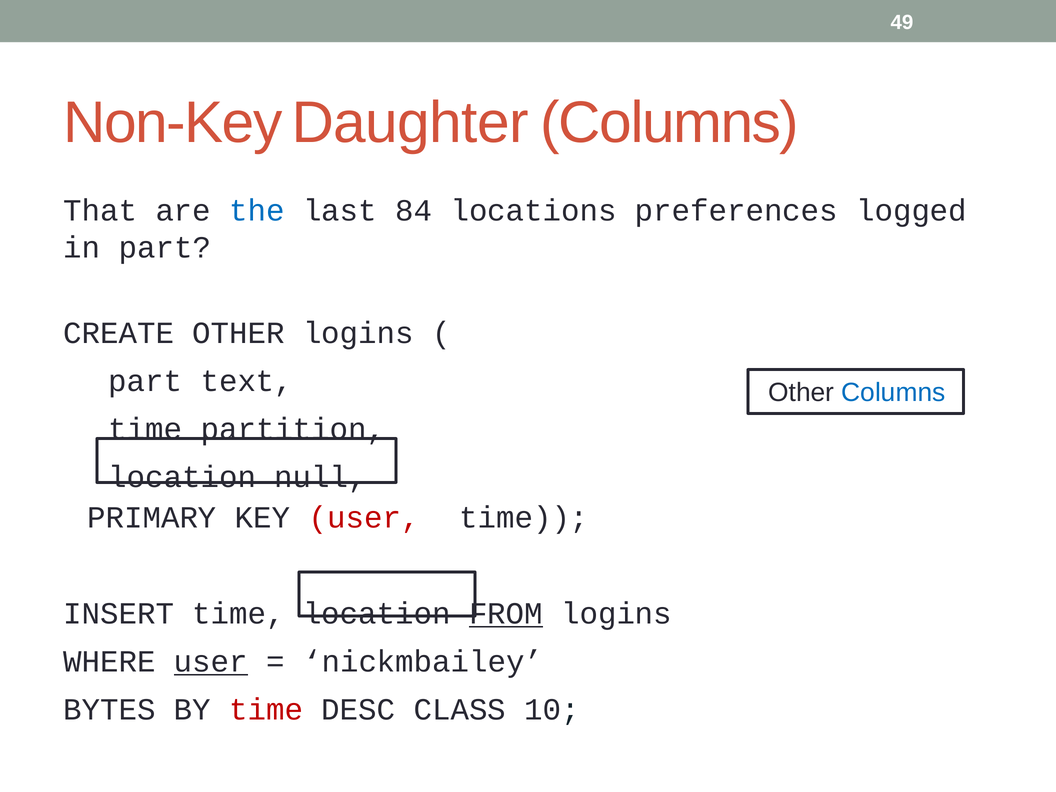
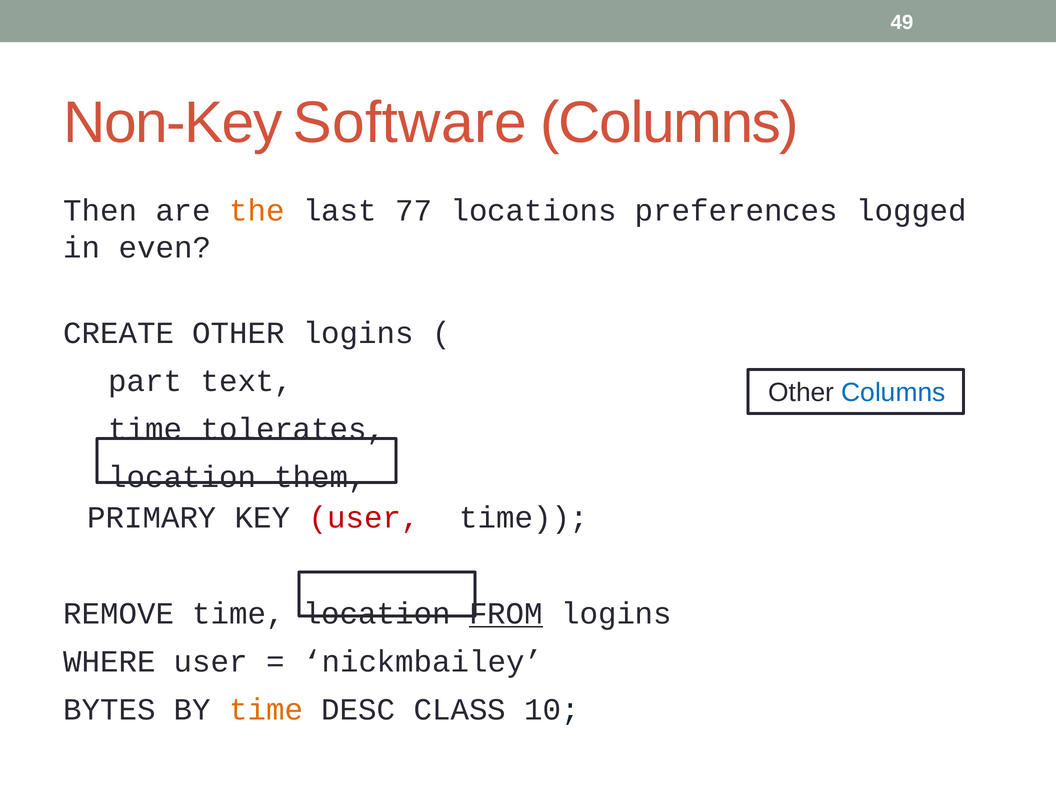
Daughter: Daughter -> Software (410, 123)
That: That -> Then (100, 211)
the colour: blue -> orange (257, 211)
84: 84 -> 77 (414, 211)
in part: part -> even (165, 248)
partition: partition -> tolerates (293, 429)
null: null -> them (321, 477)
INSERT: INSERT -> REMOVE (119, 614)
user underline: present -> none (211, 662)
time colour: red -> orange (266, 710)
